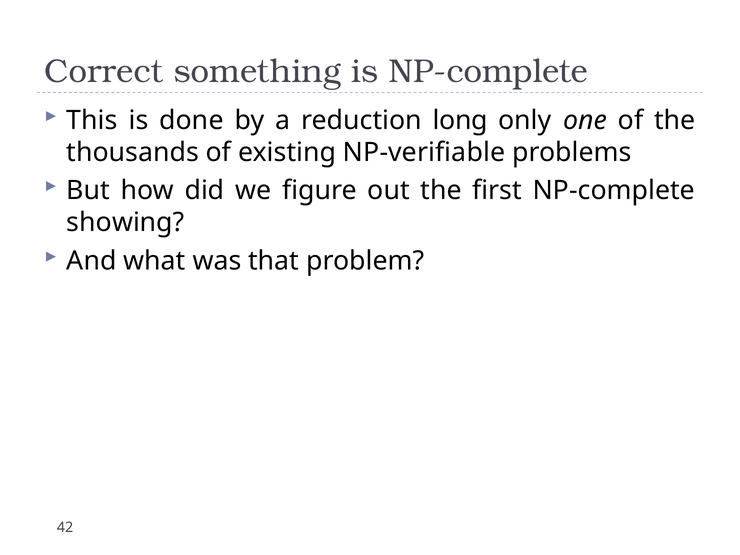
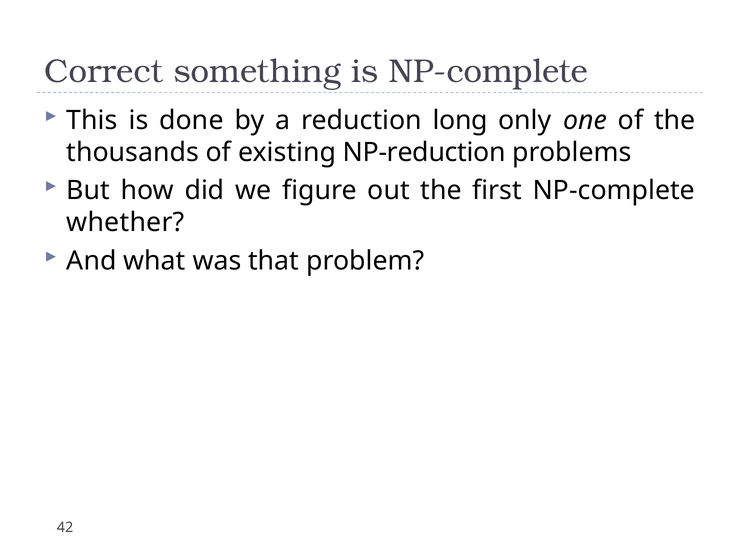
NP-verifiable: NP-verifiable -> NP-reduction (424, 152)
showing: showing -> whether (125, 223)
